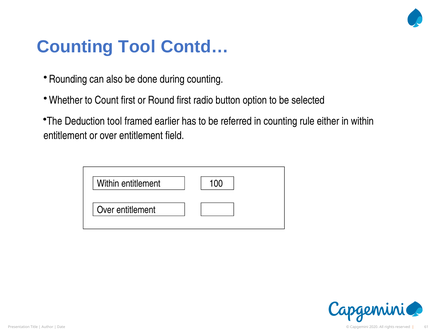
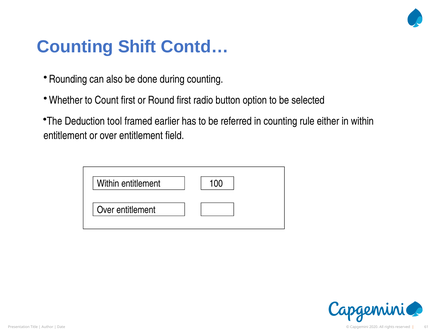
Counting Tool: Tool -> Shift (137, 47)
